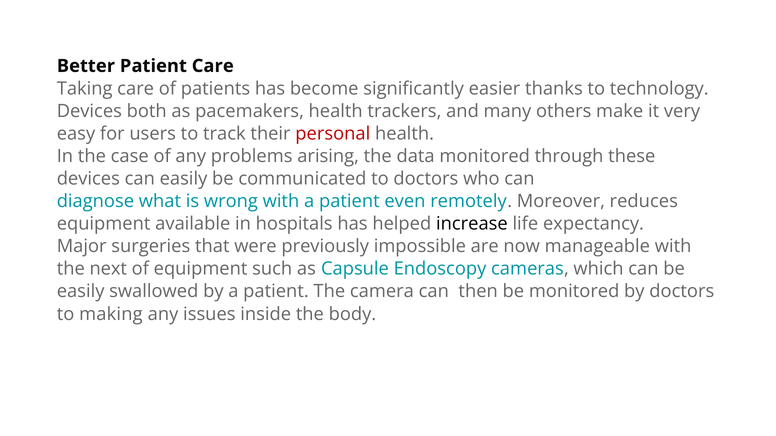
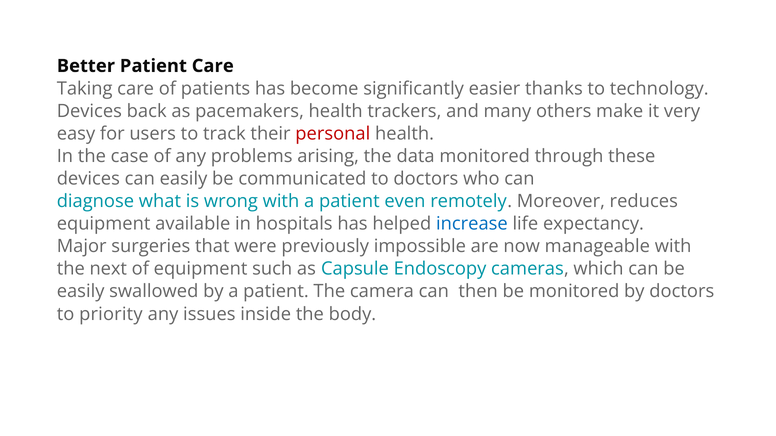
both: both -> back (147, 111)
increase colour: black -> blue (472, 224)
making: making -> priority (111, 314)
